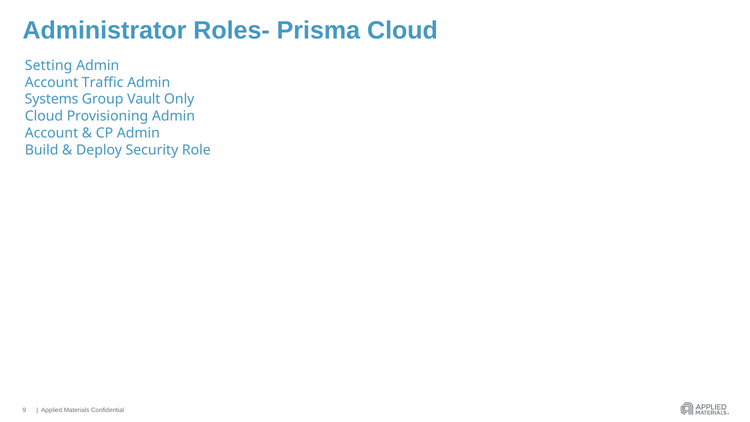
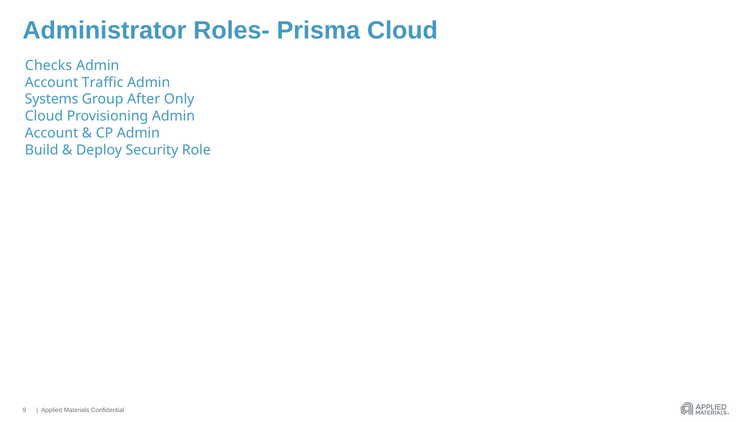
Setting: Setting -> Checks (49, 65)
Vault: Vault -> After (144, 99)
